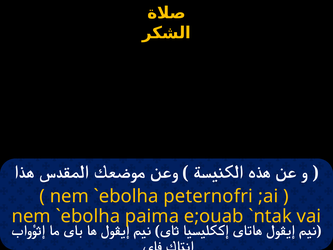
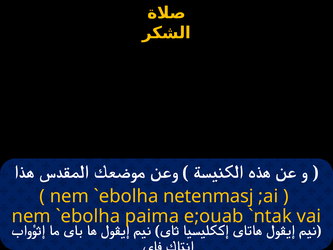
peternofri: peternofri -> netenmasj (208, 196)
